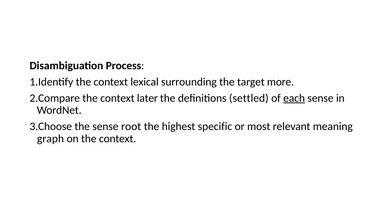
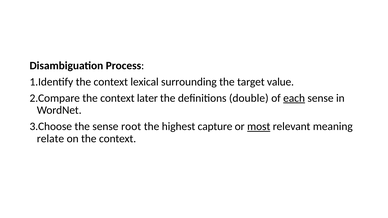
more: more -> value (280, 82)
settled: settled -> double (249, 98)
specific: specific -> capture (215, 127)
most underline: none -> present (259, 127)
graph: graph -> relate (50, 139)
